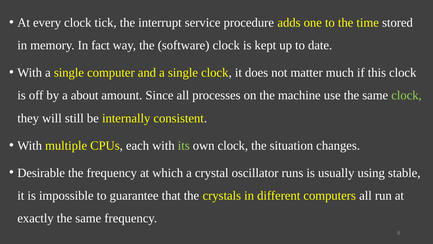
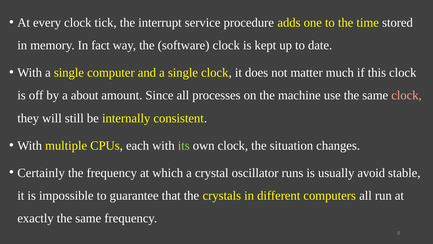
clock colour: light green -> pink (407, 95)
Desirable: Desirable -> Certainly (41, 173)
using: using -> avoid (371, 173)
